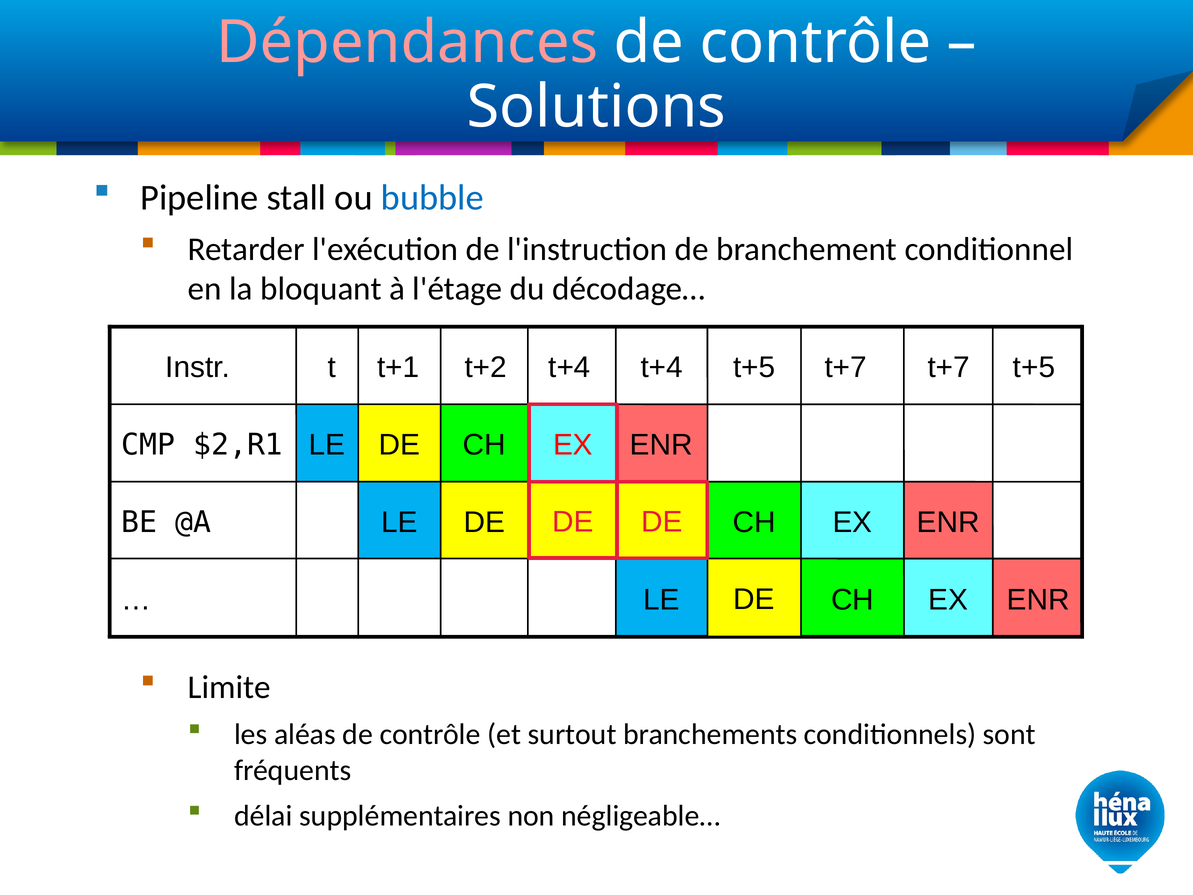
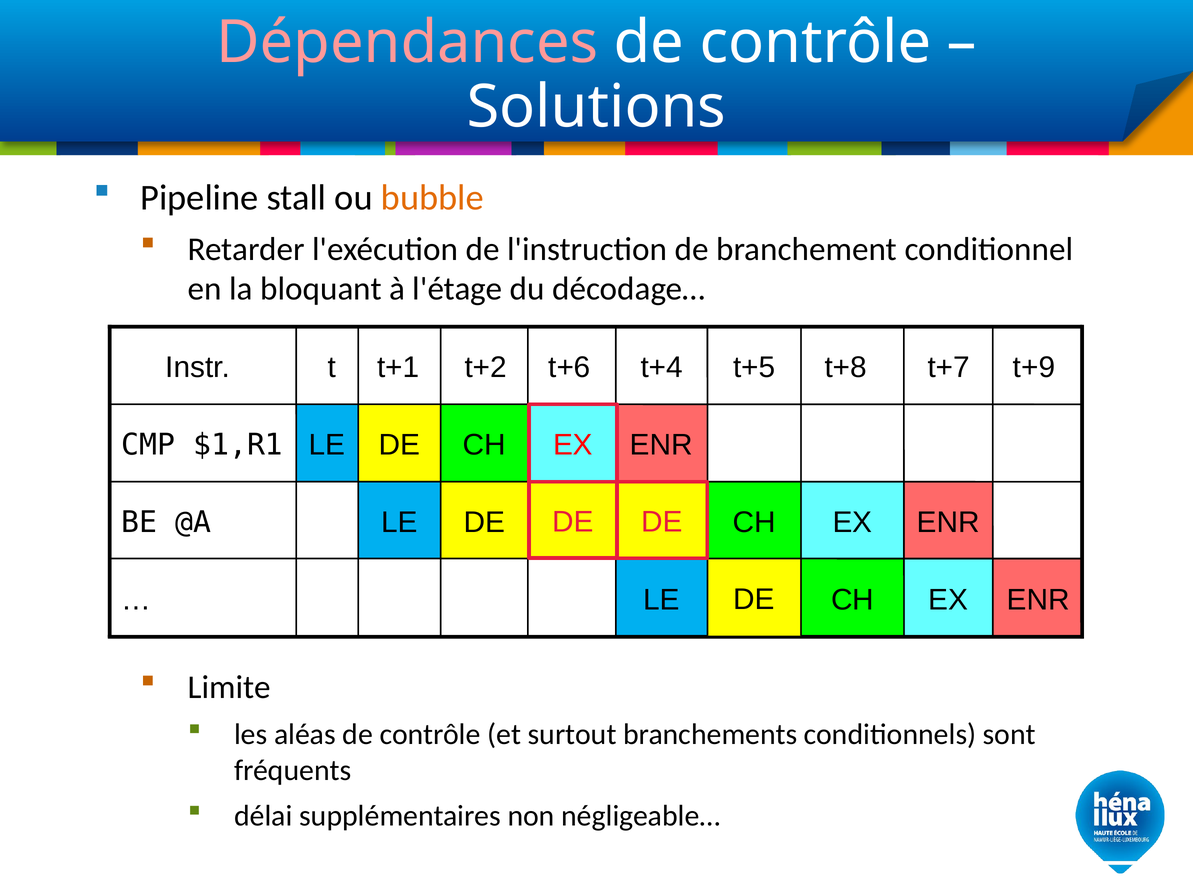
bubble colour: blue -> orange (432, 198)
t+4: t+4 -> t+6 (569, 367)
t+7: t+7 -> t+8 (846, 367)
t+5: t+5 -> t+9 (1034, 367)
$2,R1: $2,R1 -> $1,R1 (238, 445)
